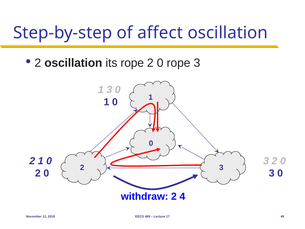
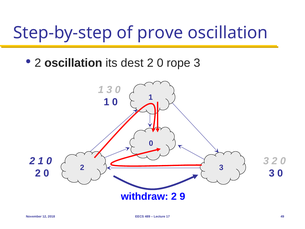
affect: affect -> prove (160, 33)
its rope: rope -> dest (132, 63)
4: 4 -> 9 (182, 196)
